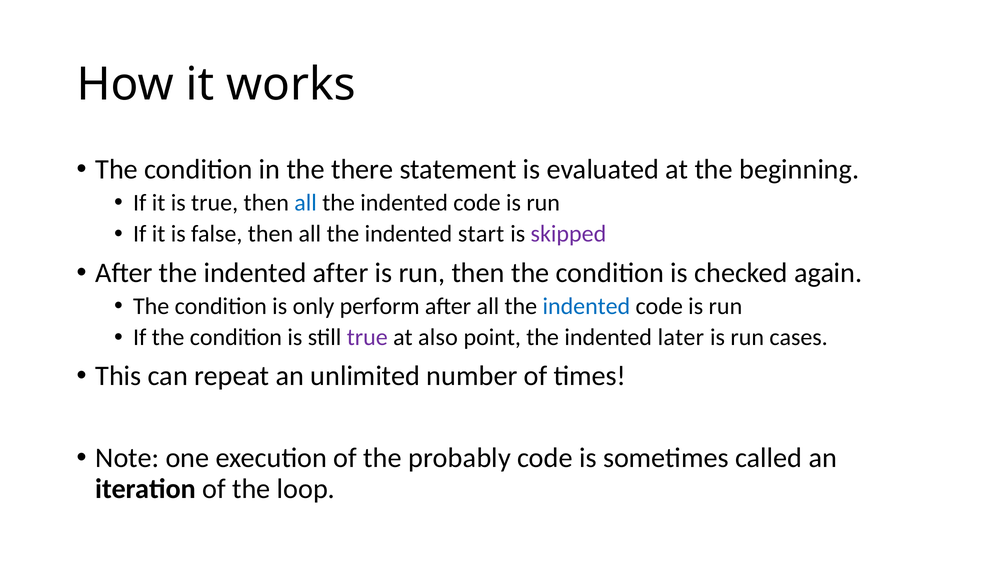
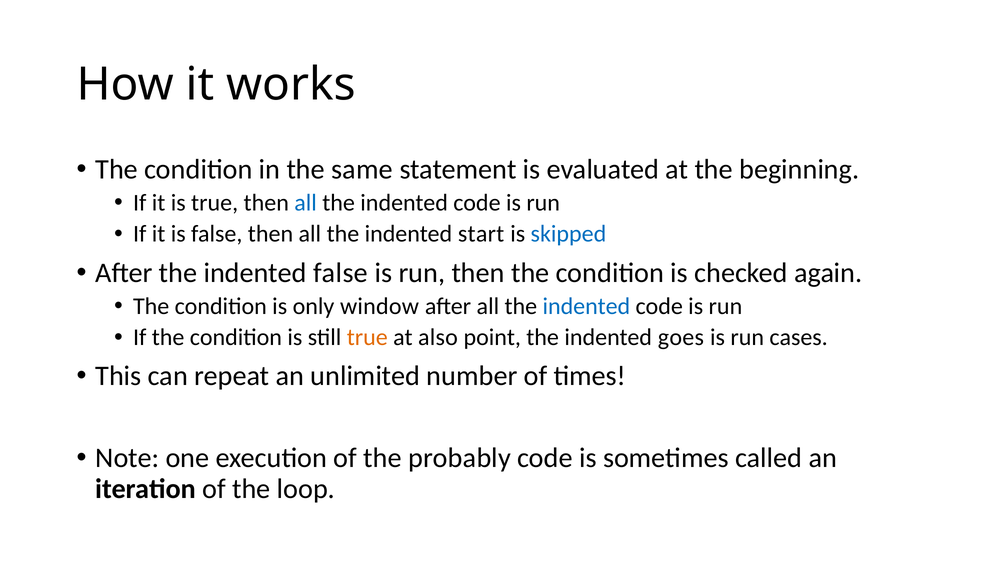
there: there -> same (362, 169)
skipped colour: purple -> blue (568, 234)
indented after: after -> false (340, 273)
perform: perform -> window (379, 306)
true colour: purple -> orange (367, 337)
later: later -> goes (681, 337)
